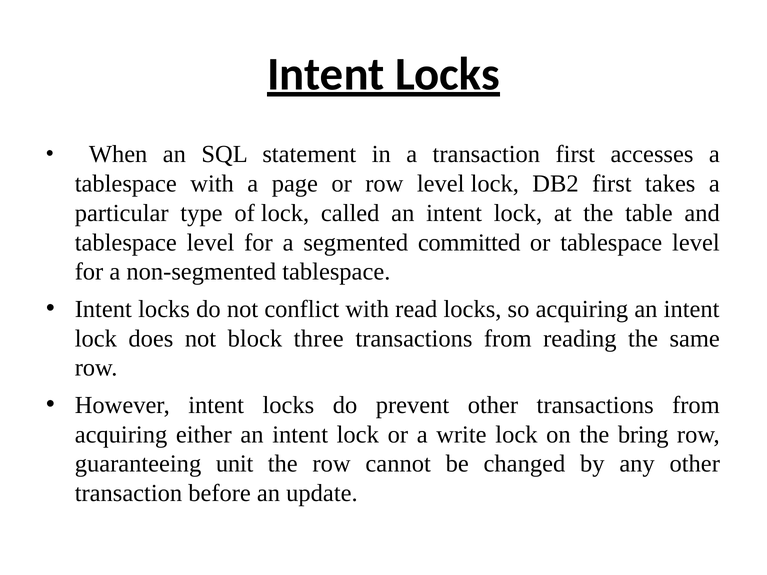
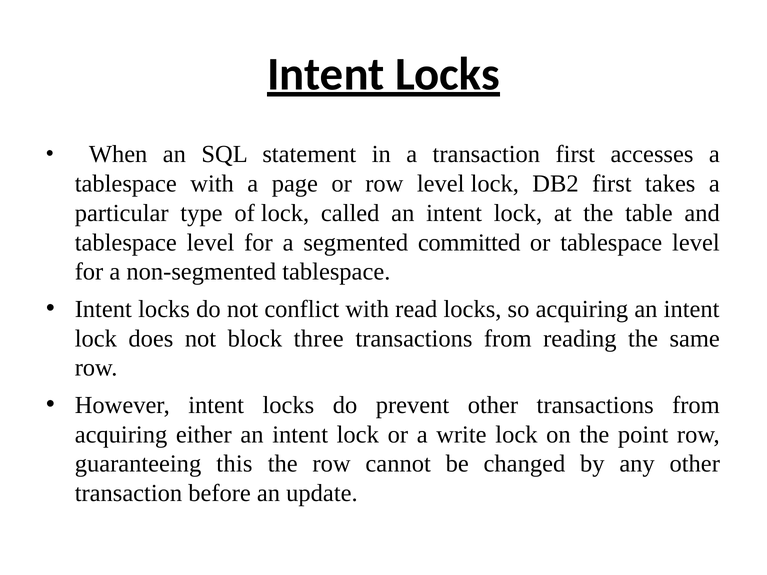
bring: bring -> point (643, 435)
unit: unit -> this (234, 464)
